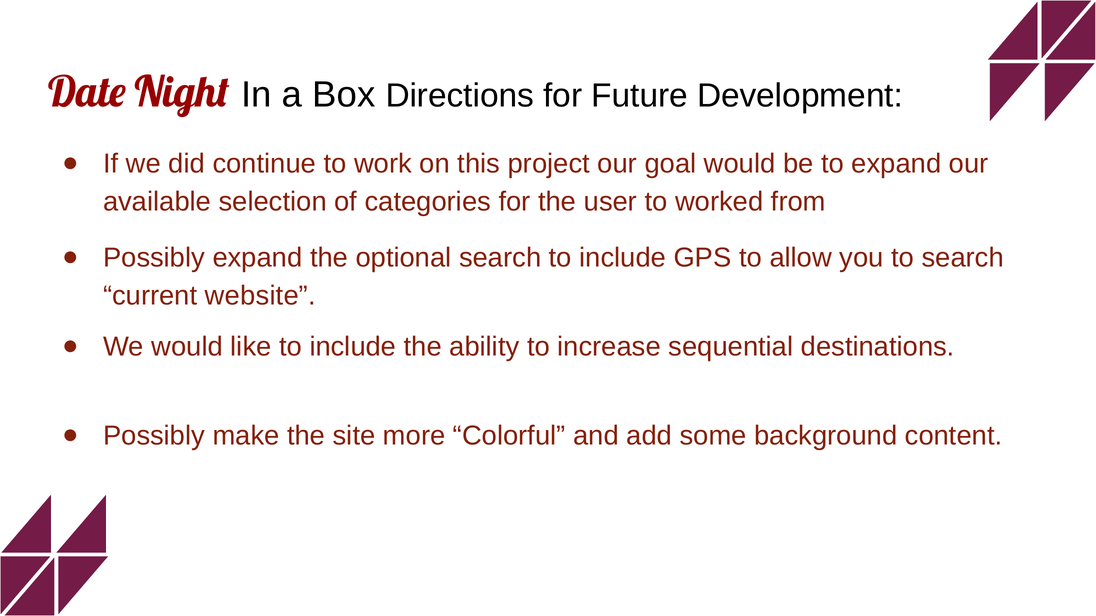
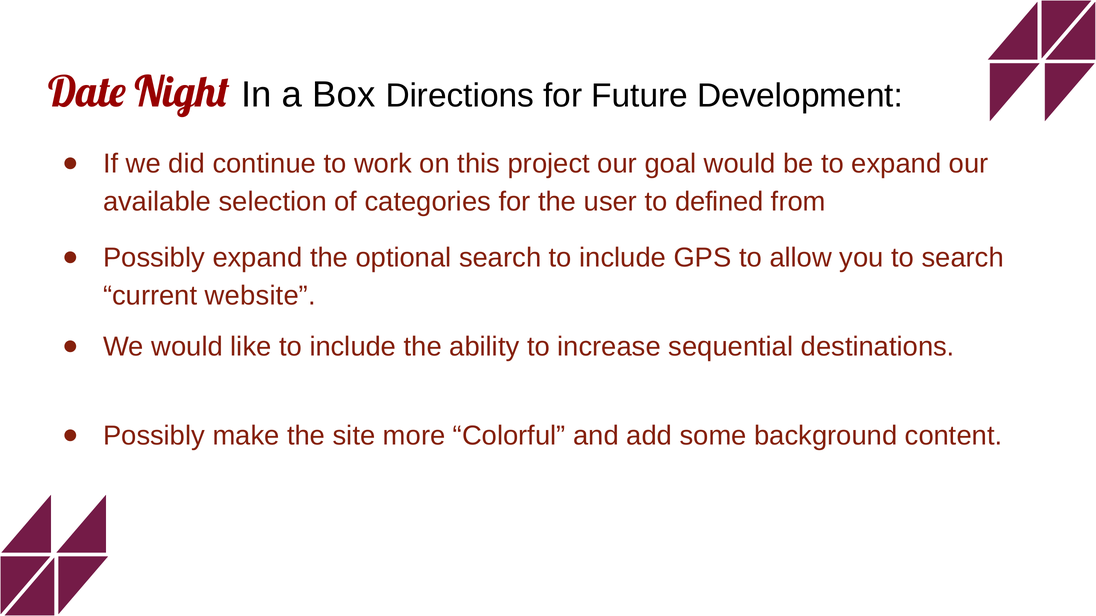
worked: worked -> defined (719, 202)
